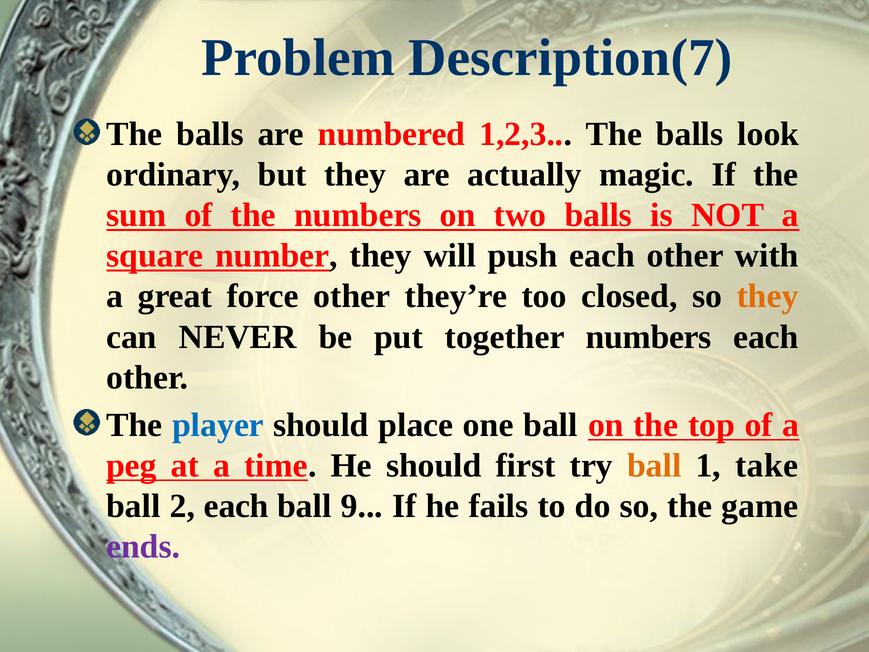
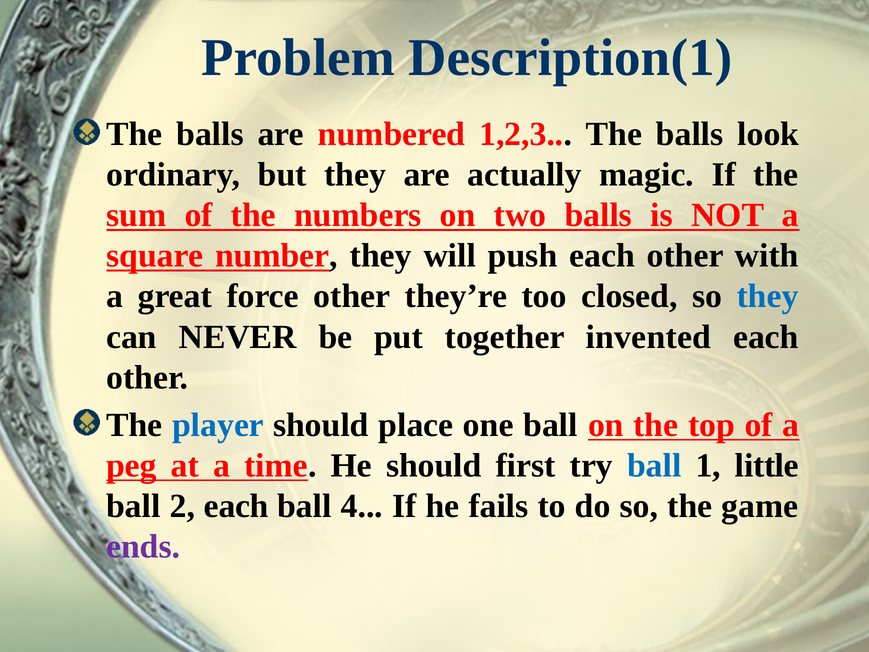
Description(7: Description(7 -> Description(1 (570, 57)
they colour: orange -> blue (768, 296)
together numbers: numbers -> invented (648, 337)
ball colour: orange -> blue (654, 465)
take: take -> little (767, 465)
9: 9 -> 4 (362, 506)
